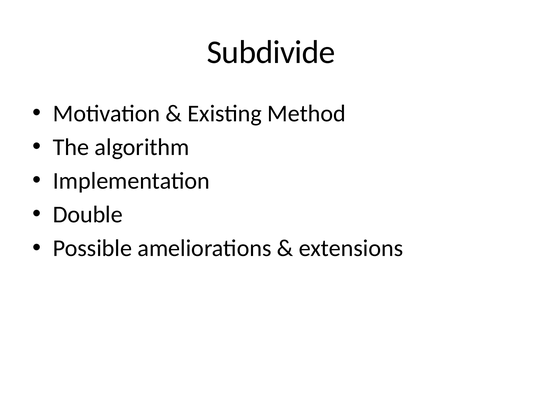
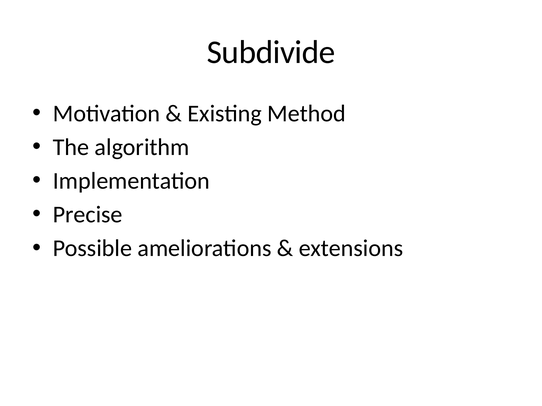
Double: Double -> Precise (88, 215)
